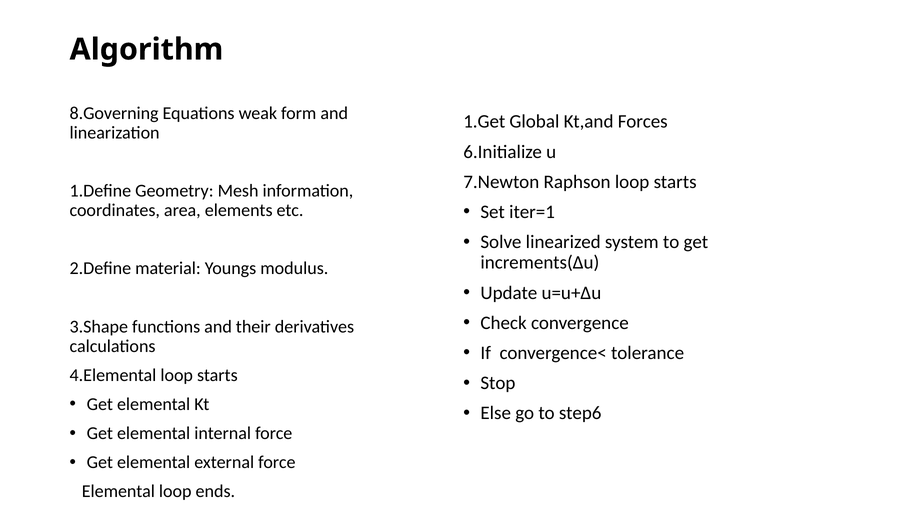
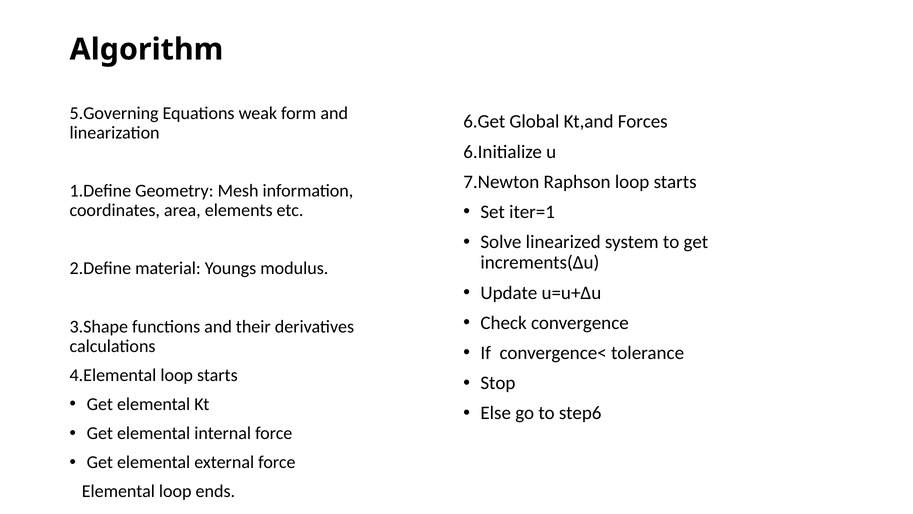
8.Governing: 8.Governing -> 5.Governing (114, 113)
1.Get: 1.Get -> 6.Get (484, 122)
